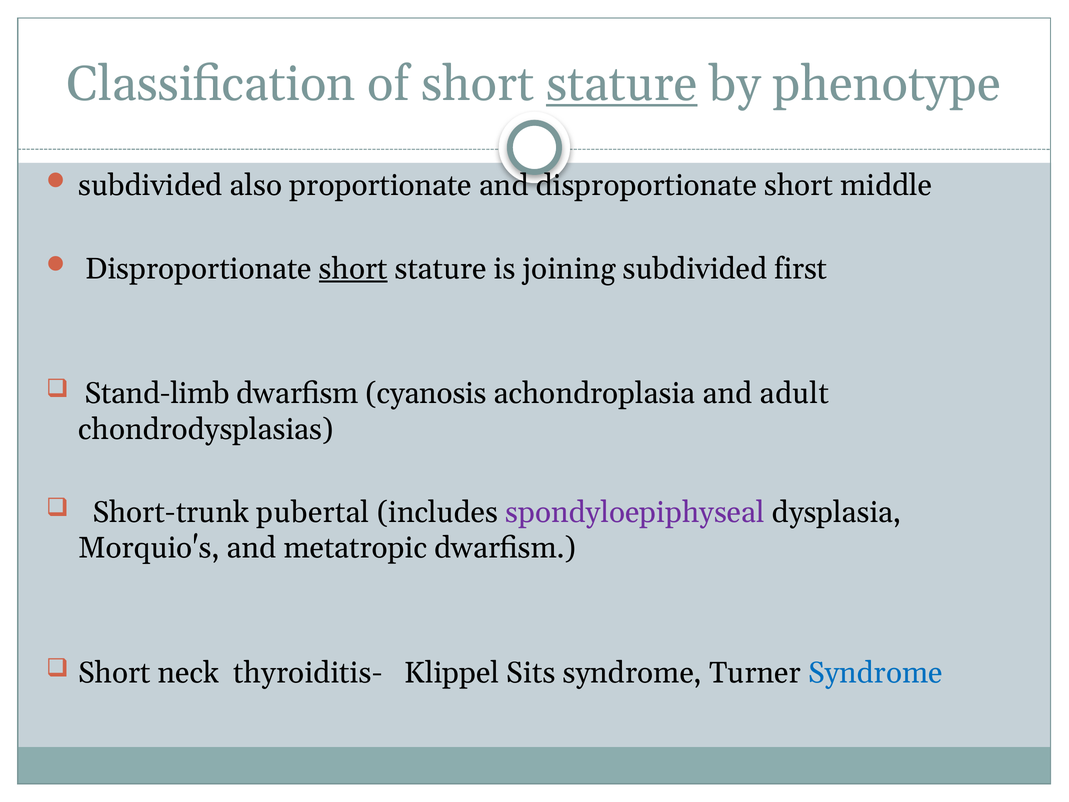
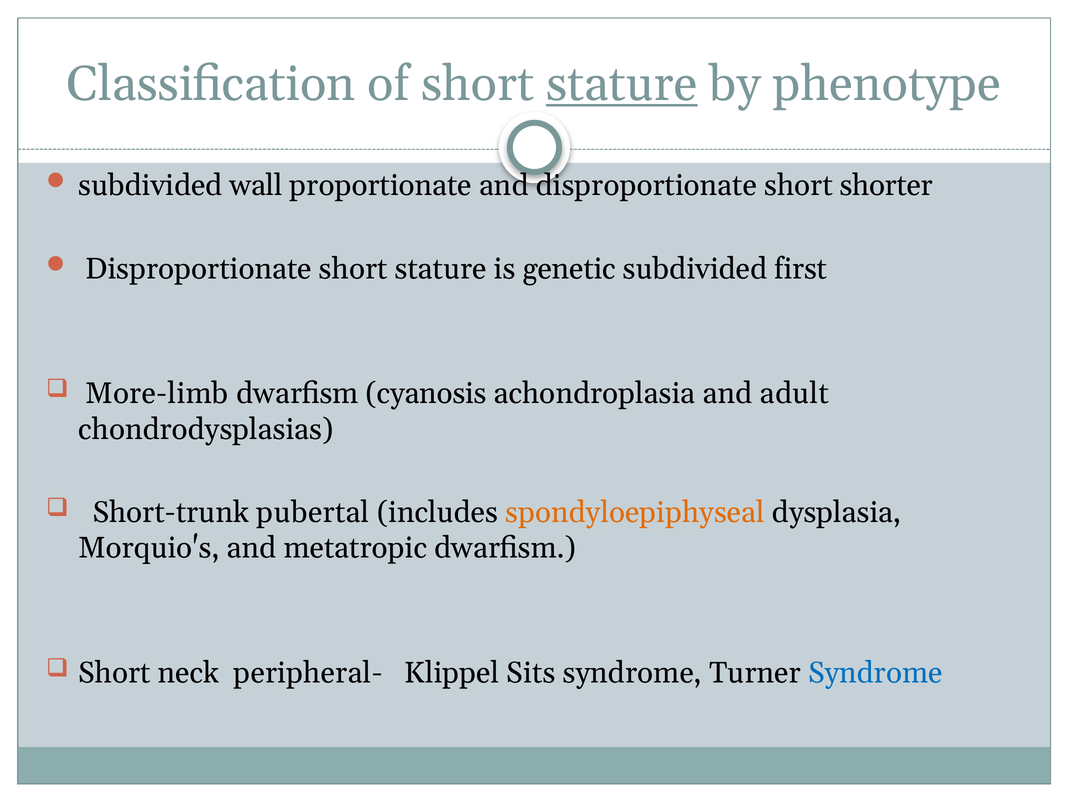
also: also -> wall (256, 186)
middle: middle -> shorter (886, 186)
short underline: present -> none (353, 269)
joining: joining -> genetic (569, 269)
Stand-limb: Stand-limb -> More-limb (157, 393)
spondyloepiphyseal colour: purple -> orange (635, 512)
thyroiditis-: thyroiditis- -> peripheral- (308, 673)
